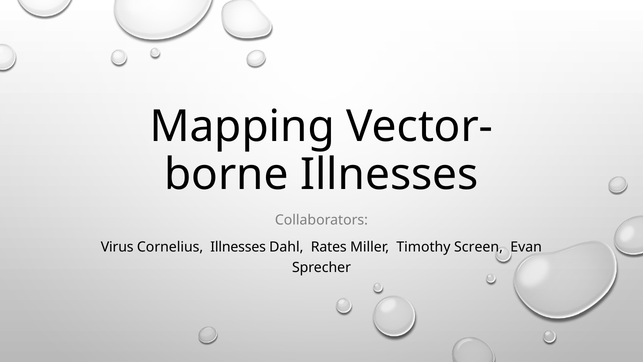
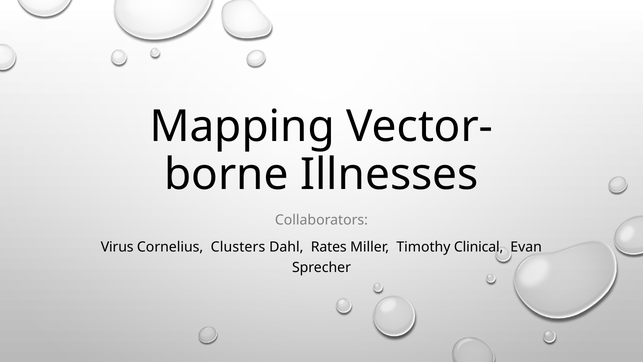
Cornelius Illnesses: Illnesses -> Clusters (238, 247)
Screen: Screen -> Clinical (479, 247)
